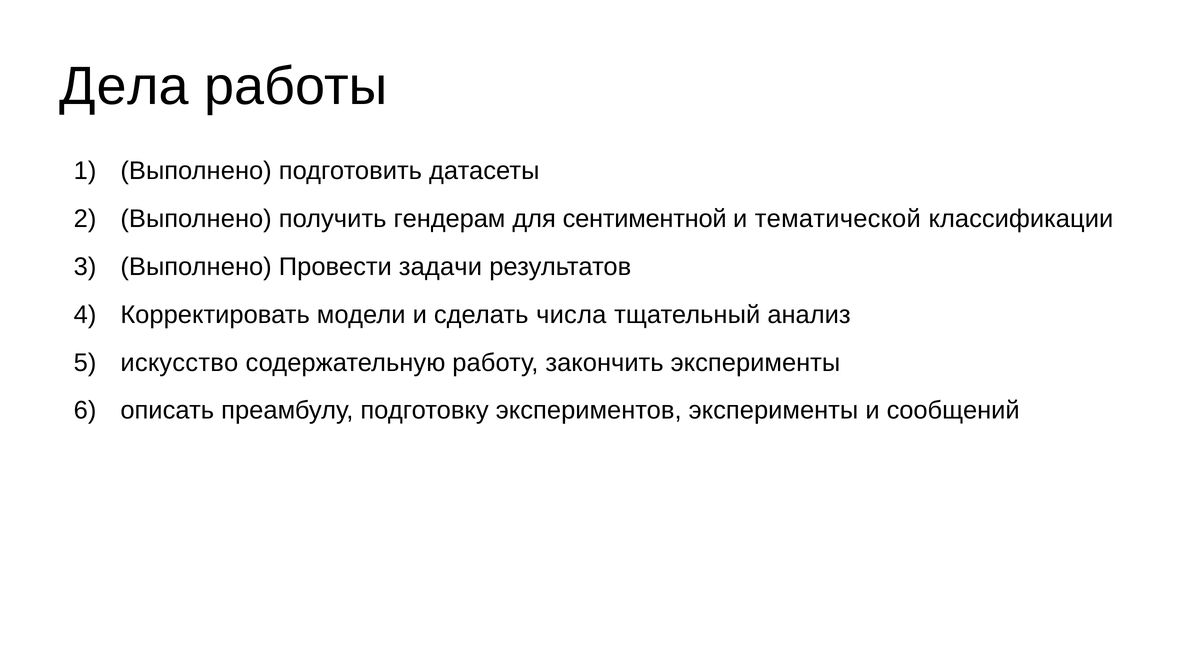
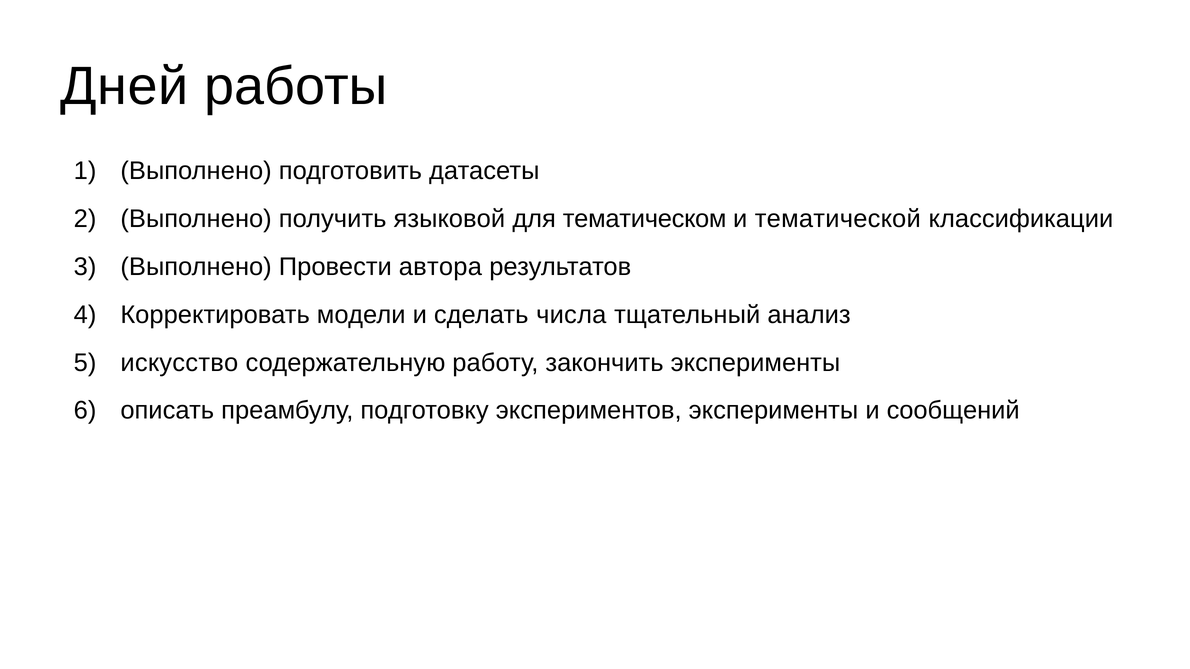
Дела: Дела -> Дней (124, 86)
гендерам: гендерам -> языковой (449, 219)
сентиментной: сентиментной -> тематическом (645, 219)
задачи: задачи -> автора (440, 267)
